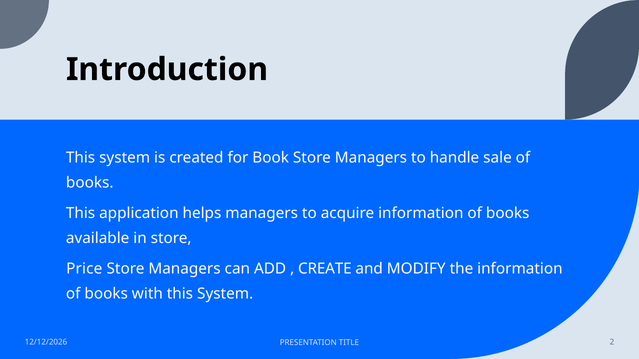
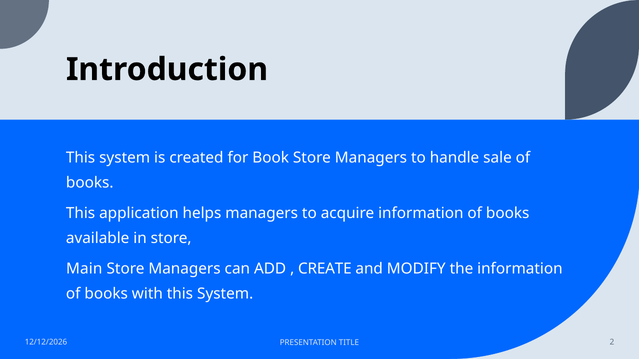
Price: Price -> Main (84, 269)
